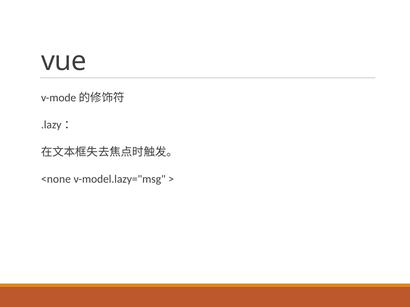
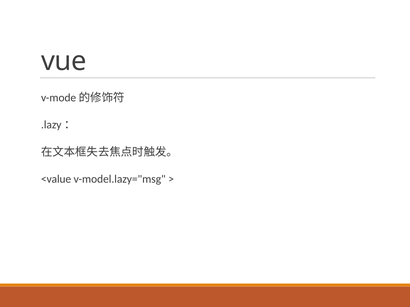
<none: <none -> <value (56, 179)
